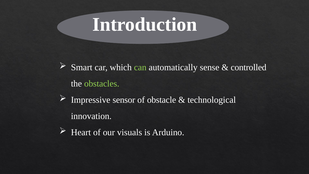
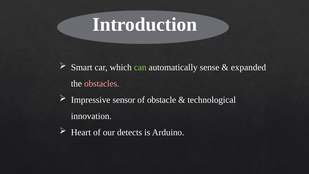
controlled: controlled -> expanded (248, 67)
obstacles colour: light green -> pink (102, 84)
visuals: visuals -> detects (130, 132)
